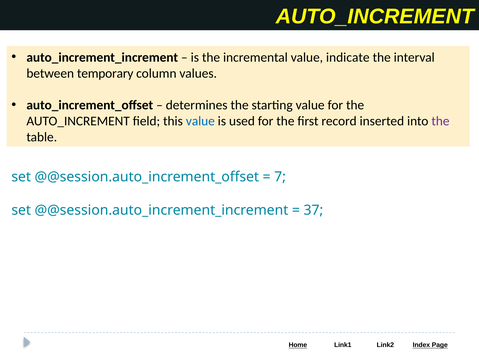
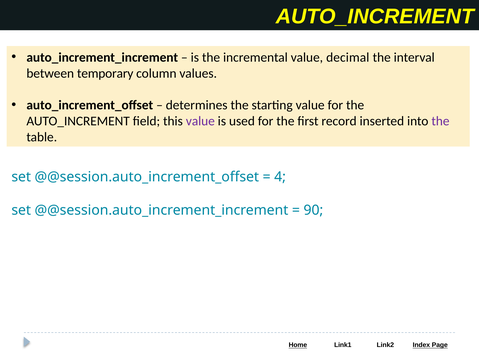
indicate: indicate -> decimal (348, 57)
value colour: blue -> purple (200, 121)
7: 7 -> 4 (280, 177)
37: 37 -> 90 (313, 211)
